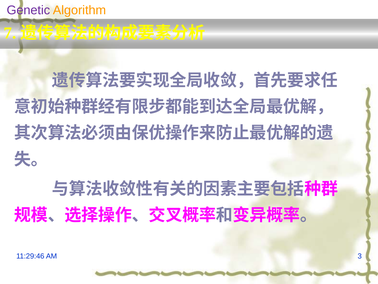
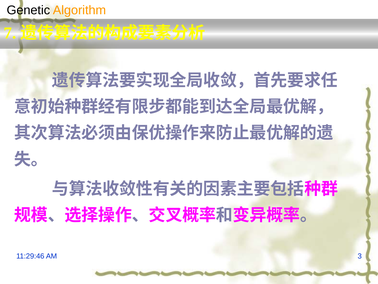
Genetic colour: purple -> black (28, 10)
